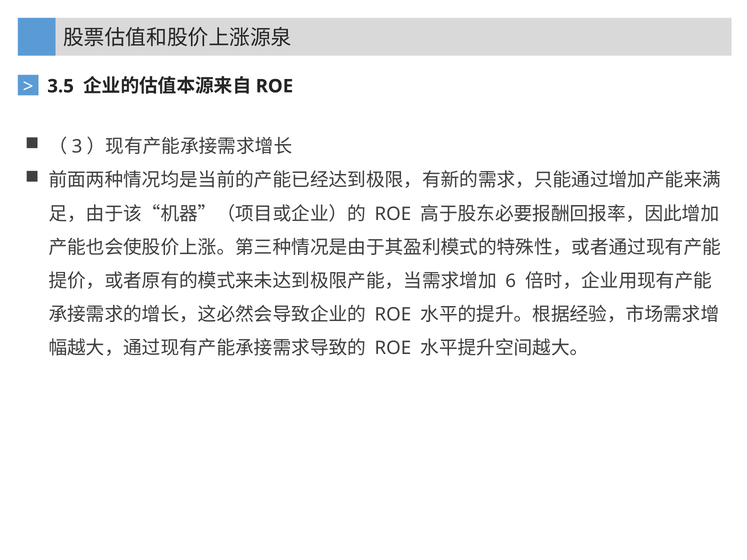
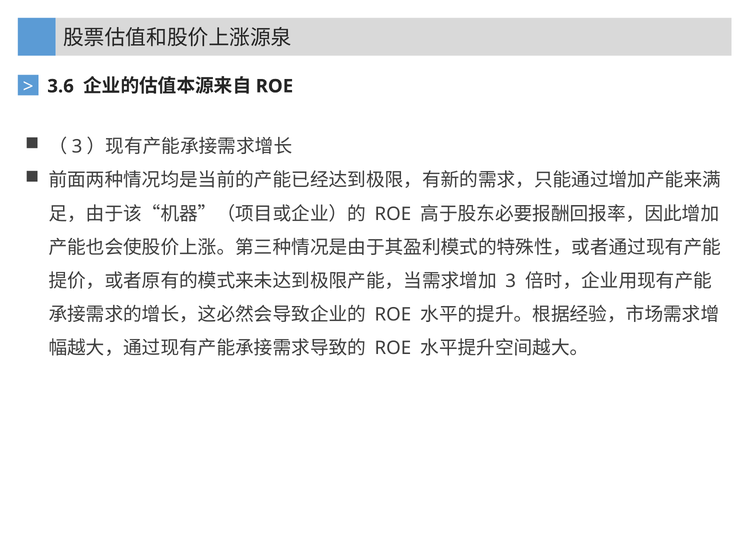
3.5: 3.5 -> 3.6 (61, 86)
6: 6 -> 3 (511, 281)
